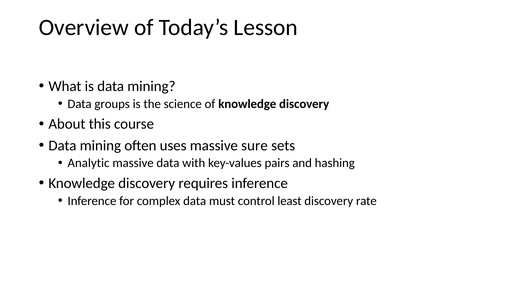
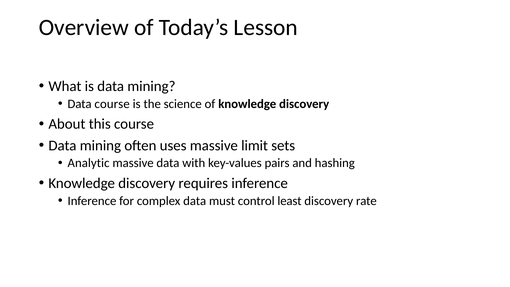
Data groups: groups -> course (112, 104)
sure: sure -> limit (255, 145)
